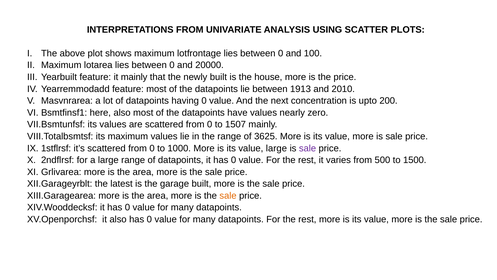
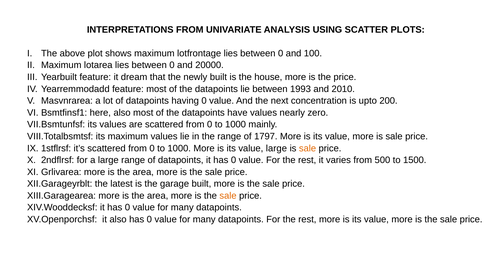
it mainly: mainly -> dream (134, 77)
1913: 1913 -> 1993 (300, 89)
1507: 1507 -> 1000 (236, 124)
3625: 3625 -> 1797 (266, 136)
sale colour: purple -> orange (308, 148)
